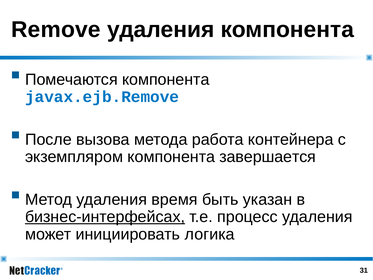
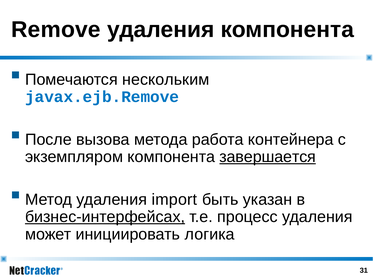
Помечаются компонента: компонента -> нескольким (166, 79)
завершается underline: none -> present (268, 157)
время: время -> import (174, 199)
